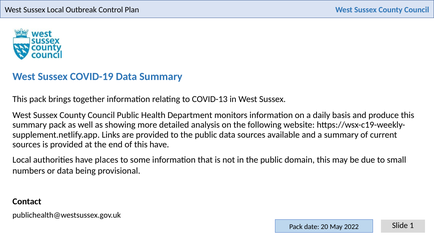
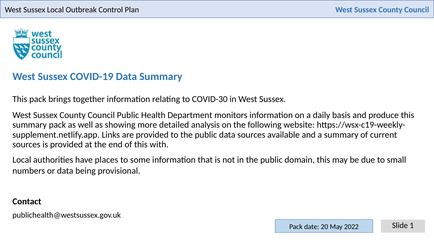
COVID-13: COVID-13 -> COVID-30 (210, 99)
this have: have -> with (159, 145)
